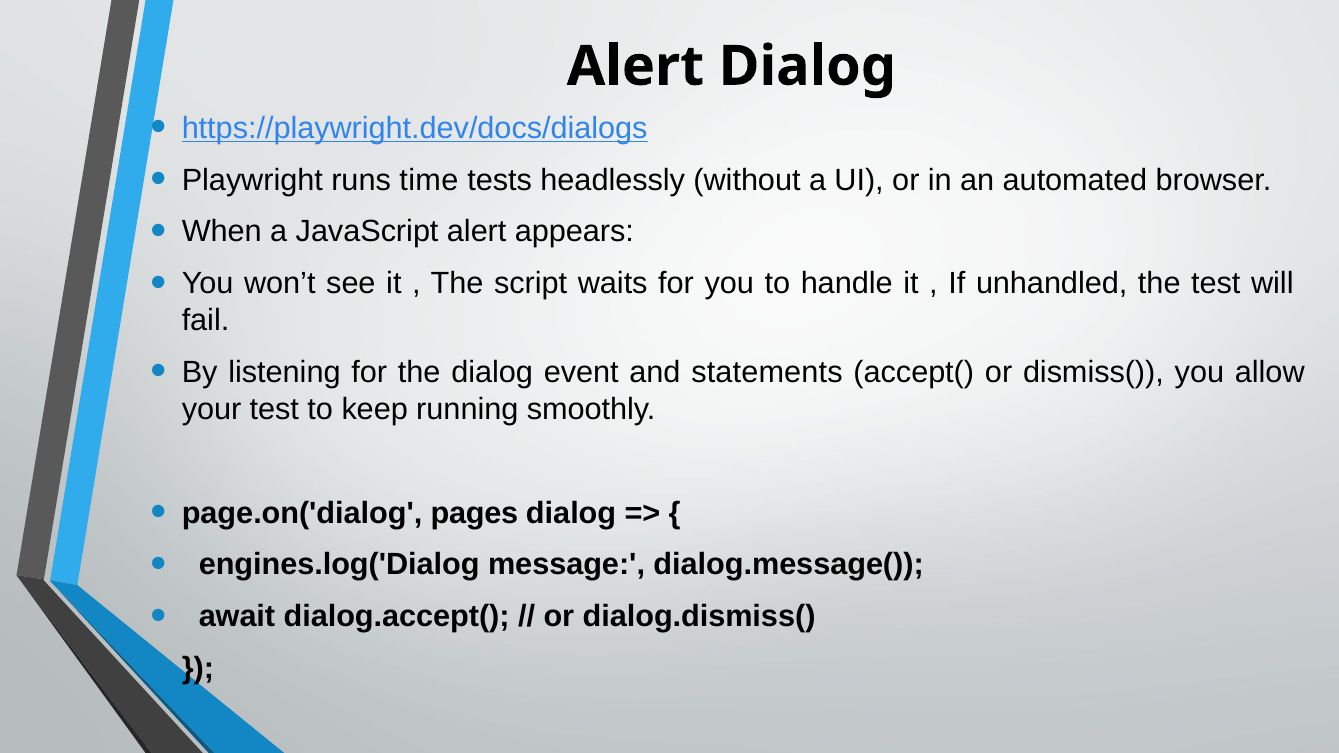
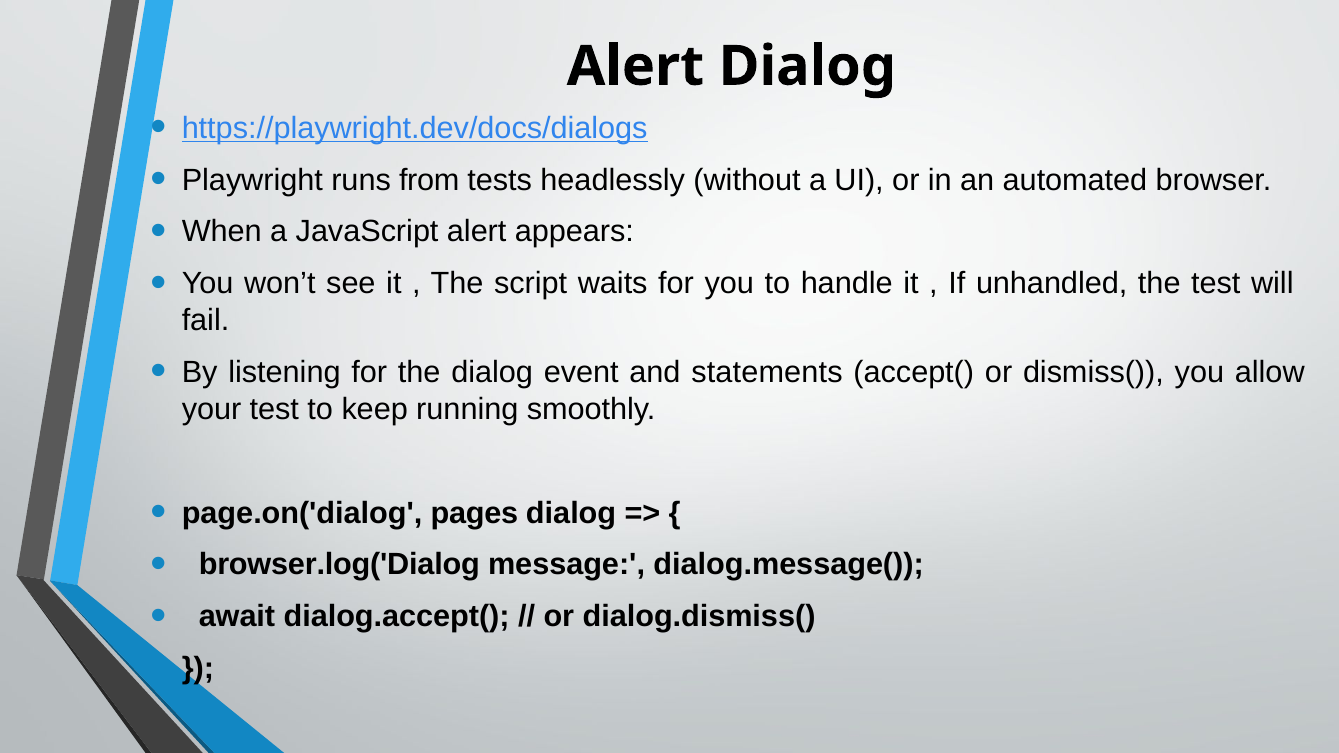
time: time -> from (429, 180)
engines.log('Dialog: engines.log('Dialog -> browser.log('Dialog (339, 565)
